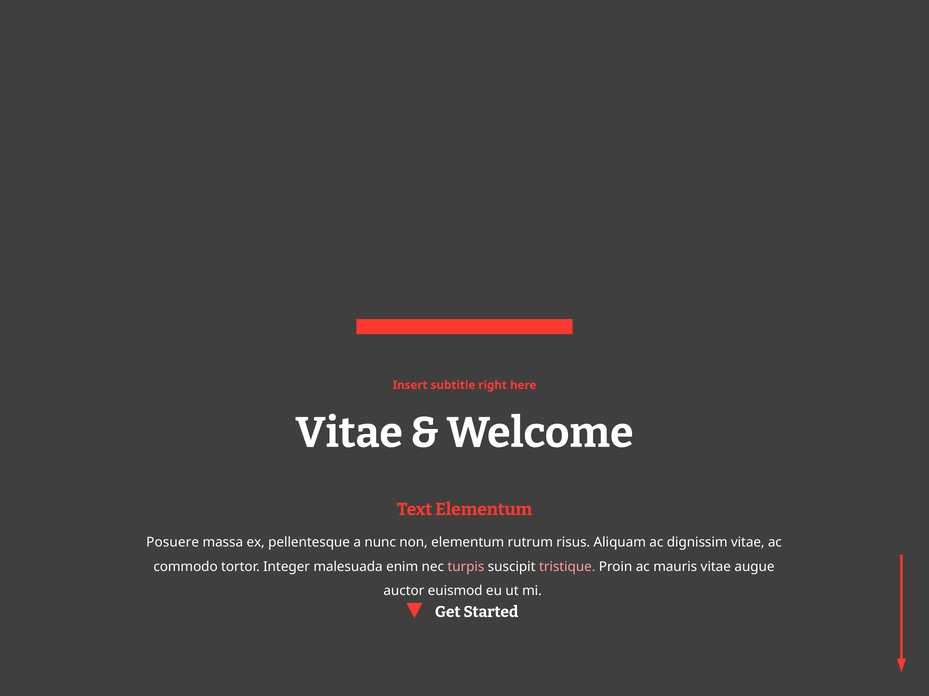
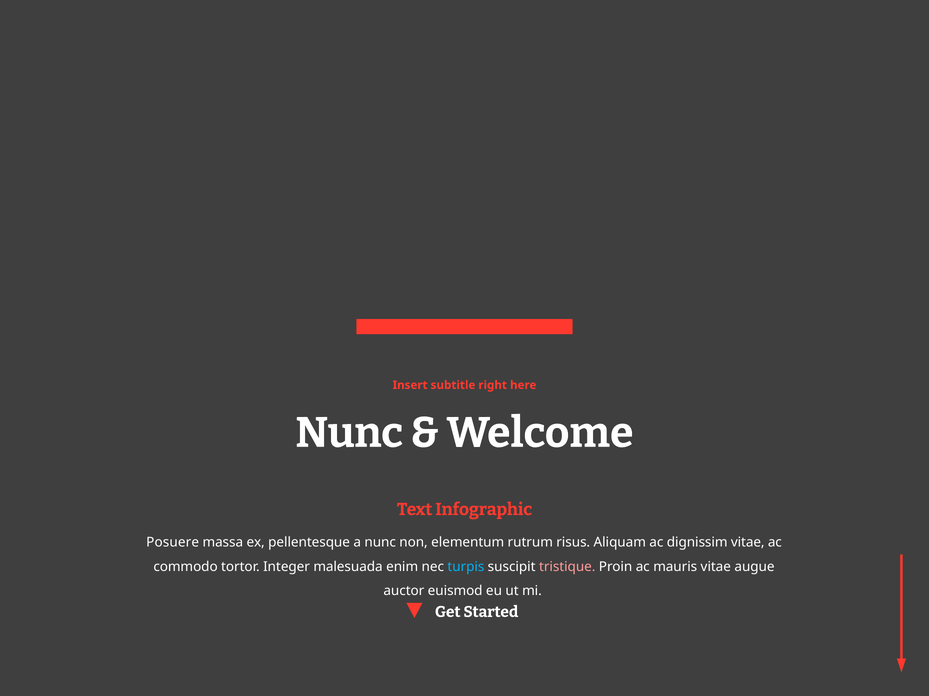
Vitae: Vitae -> Nunc (349, 433)
Text Elementum: Elementum -> Infographic (484, 510)
turpis colour: pink -> light blue (466, 567)
